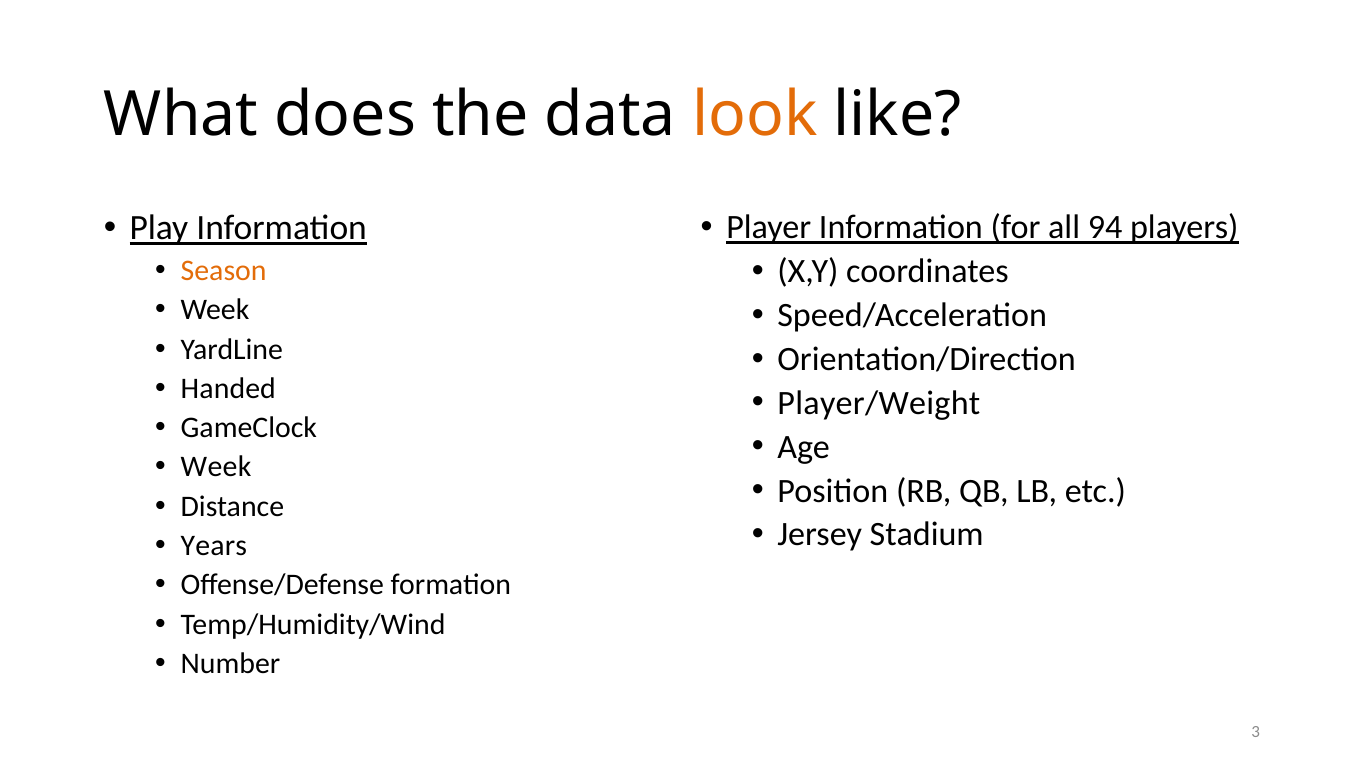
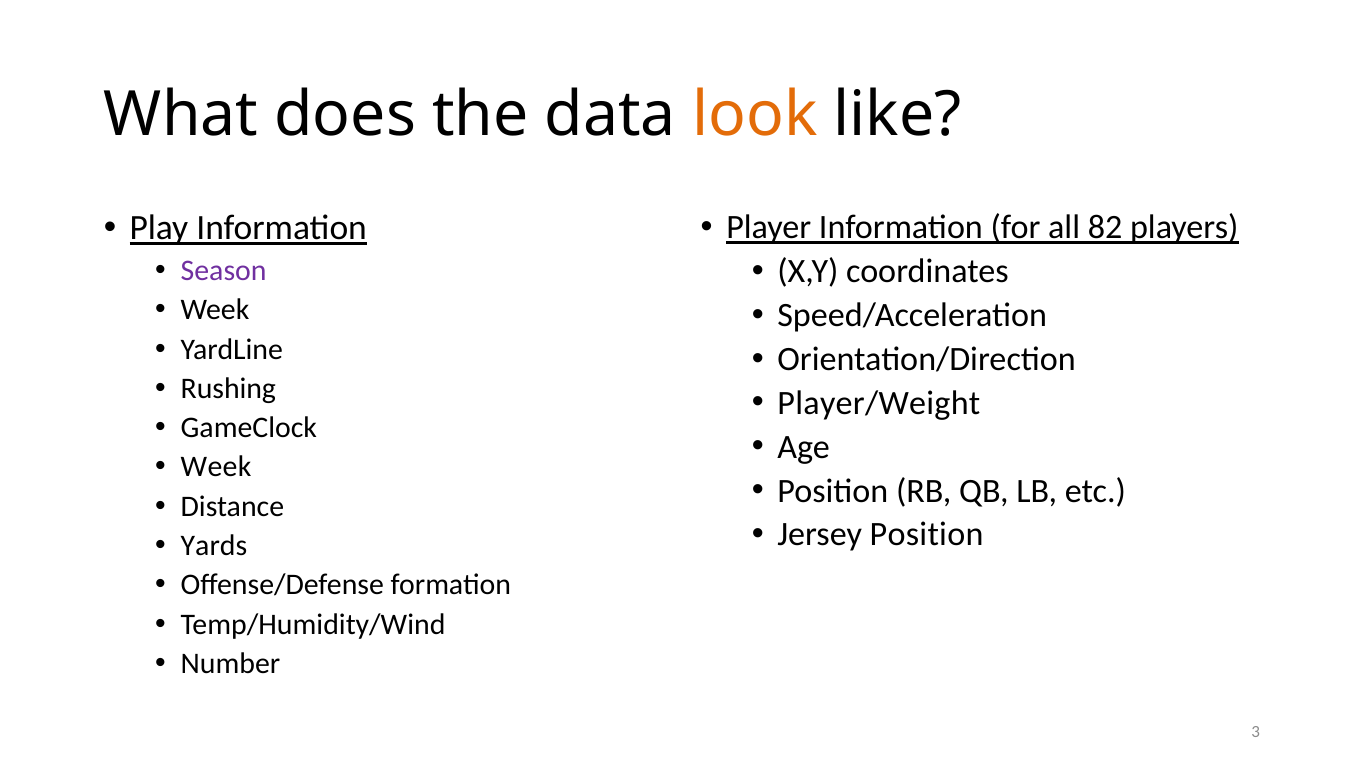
94: 94 -> 82 (1105, 228)
Season colour: orange -> purple (224, 271)
Handed: Handed -> Rushing (228, 389)
Jersey Stadium: Stadium -> Position (927, 535)
Years: Years -> Yards (214, 546)
